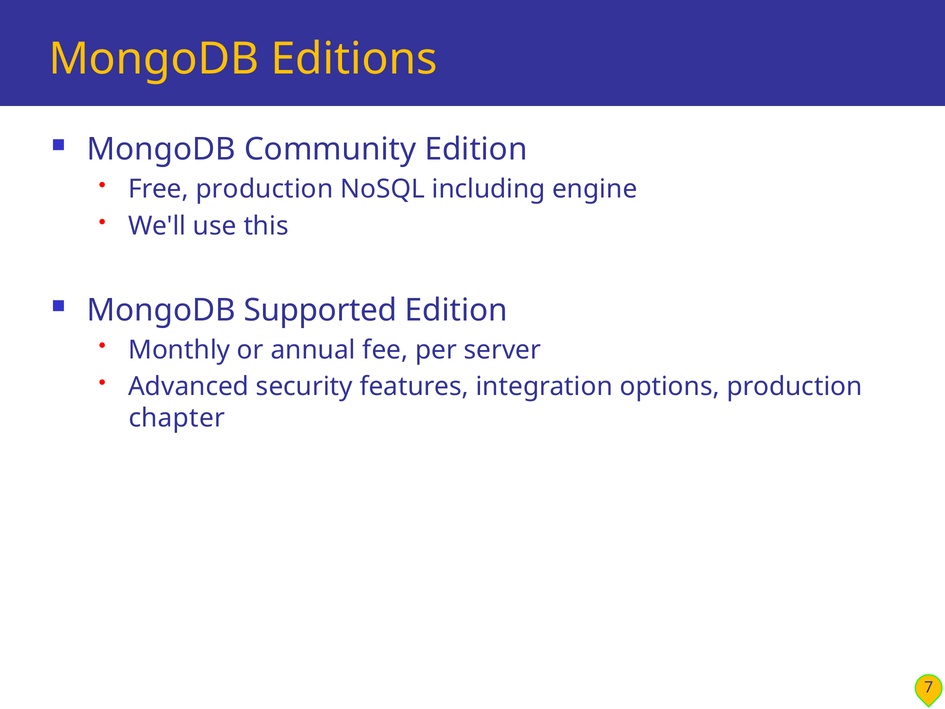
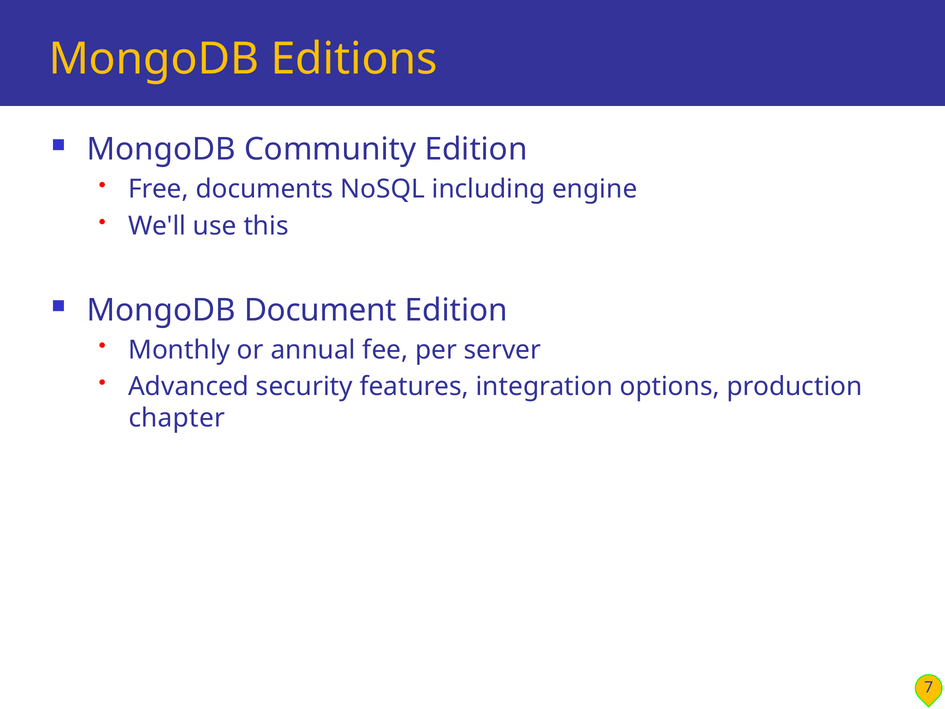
Free production: production -> documents (265, 189)
Supported: Supported -> Document (320, 310)
